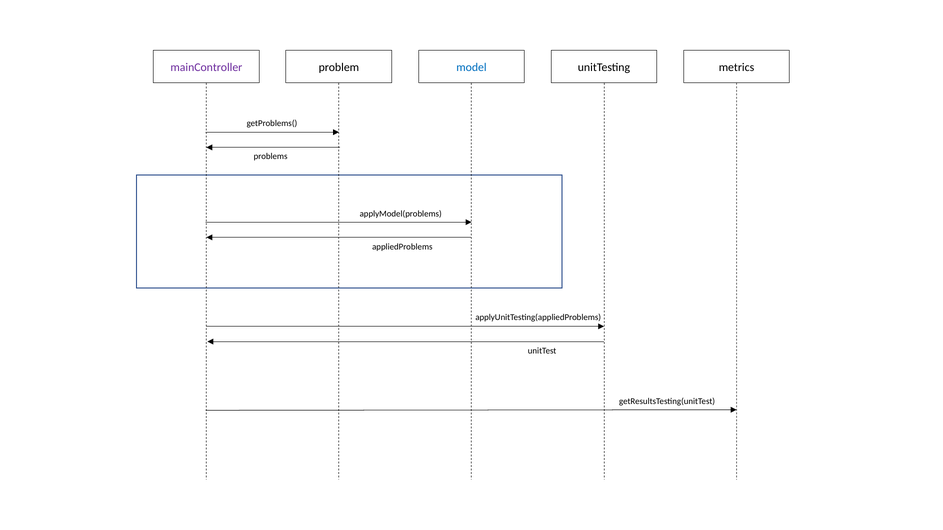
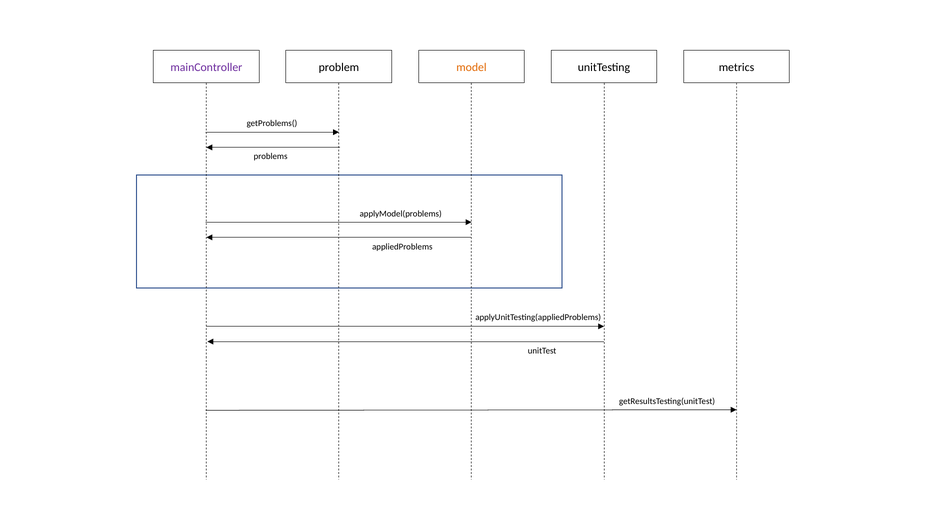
model colour: blue -> orange (471, 67)
